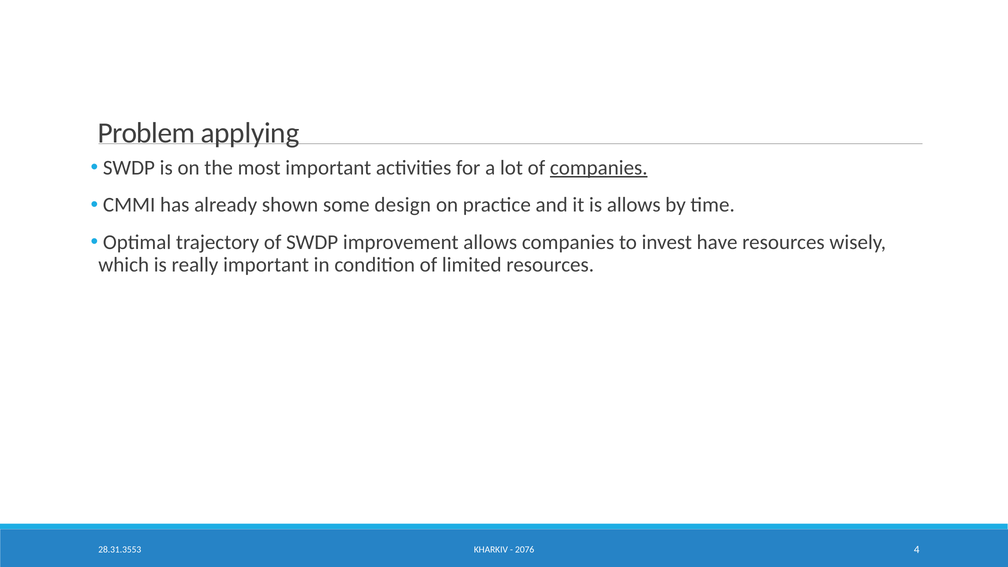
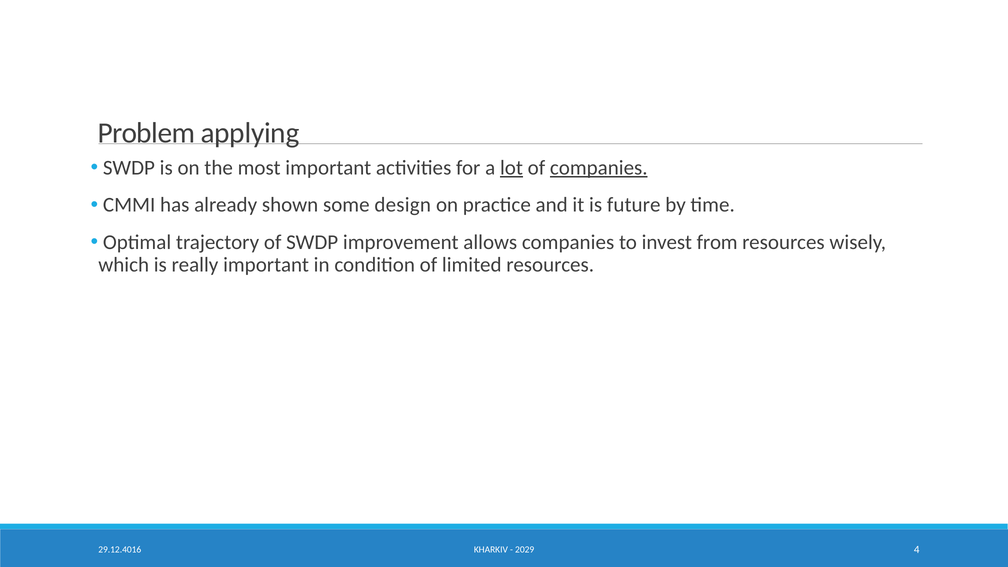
lot underline: none -> present (511, 168)
is allows: allows -> future (634, 205)
have: have -> from (717, 242)
28.31.3553: 28.31.3553 -> 29.12.4016 (120, 550)
2076: 2076 -> 2029 (525, 550)
